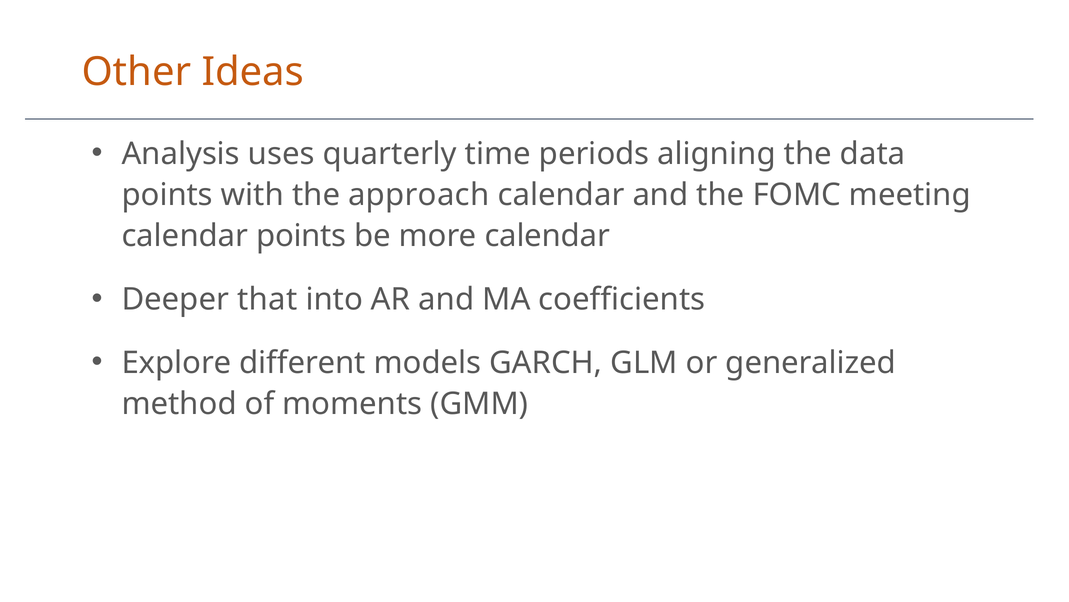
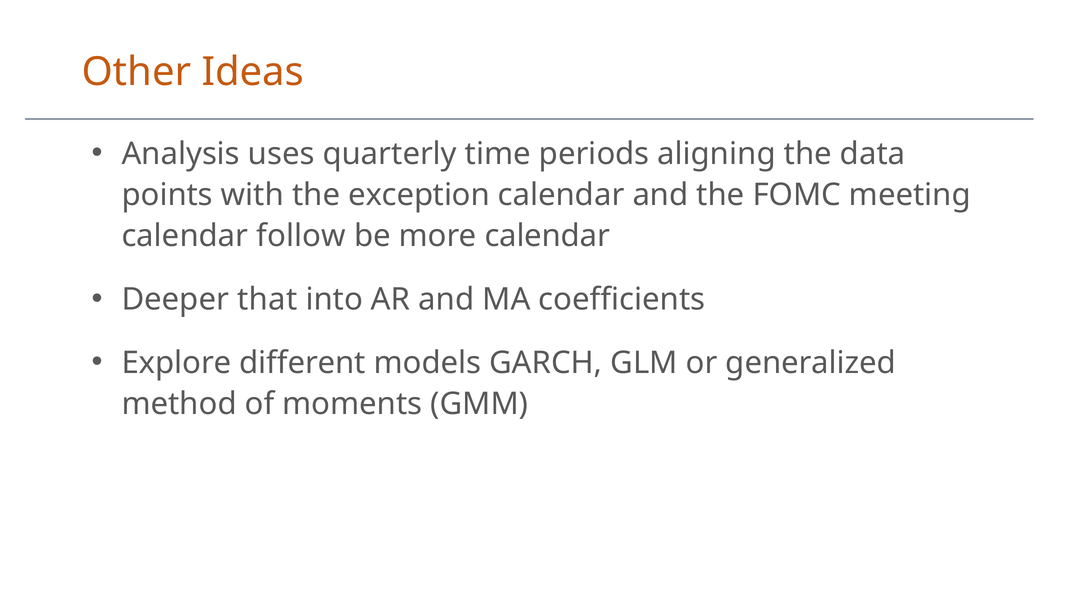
approach: approach -> exception (419, 195)
calendar points: points -> follow (301, 236)
